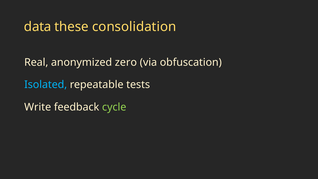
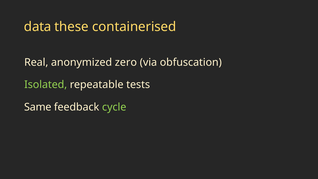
consolidation: consolidation -> containerised (134, 27)
Isolated colour: light blue -> light green (46, 85)
Write: Write -> Same (38, 107)
